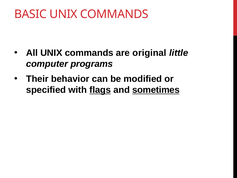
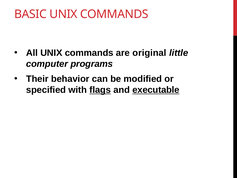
sometimes: sometimes -> executable (156, 90)
